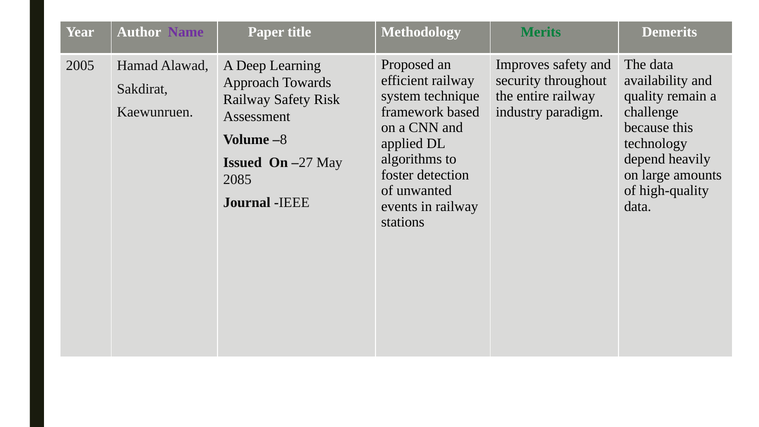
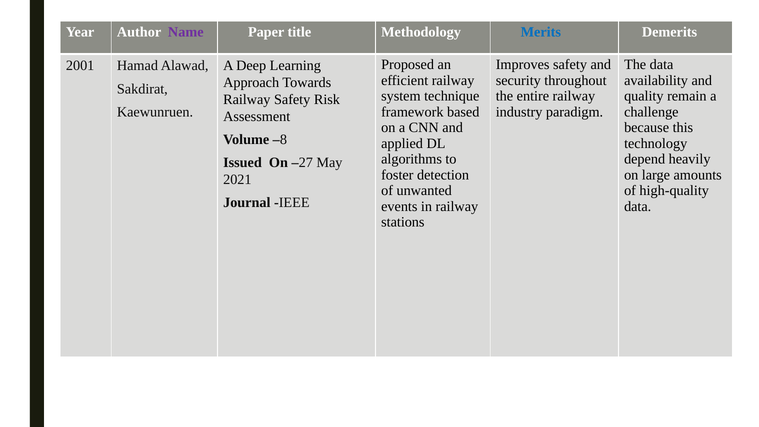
Merits colour: green -> blue (541, 32)
2005: 2005 -> 2001 (80, 66)
2085: 2085 -> 2021 (237, 180)
